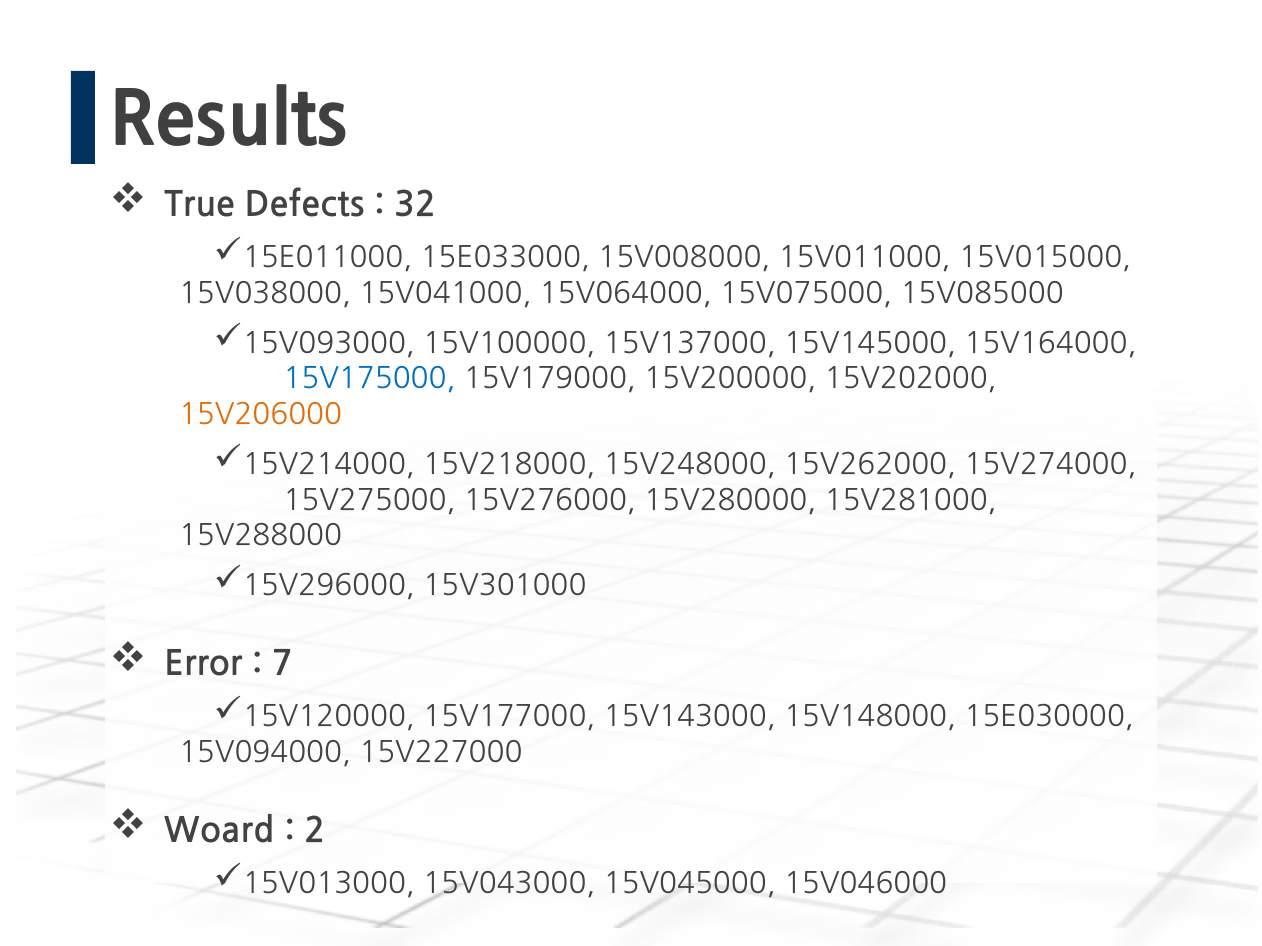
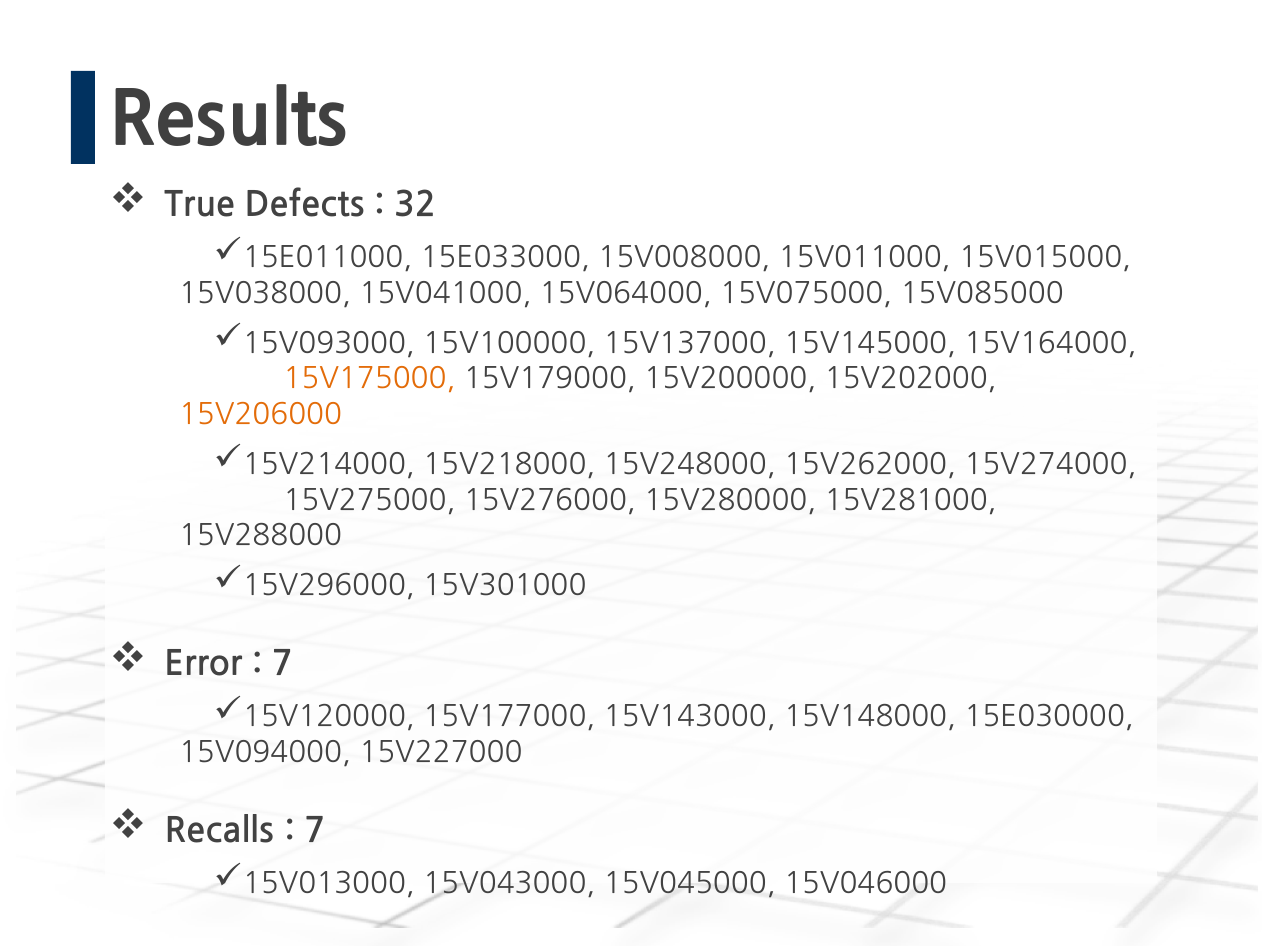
15V175000 colour: blue -> orange (369, 379)
Woard: Woard -> Recalls (219, 831)
2: 2 -> 7 (315, 831)
